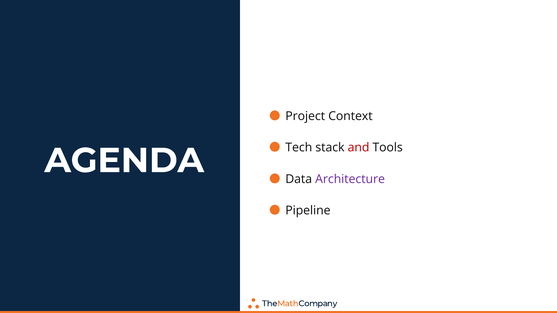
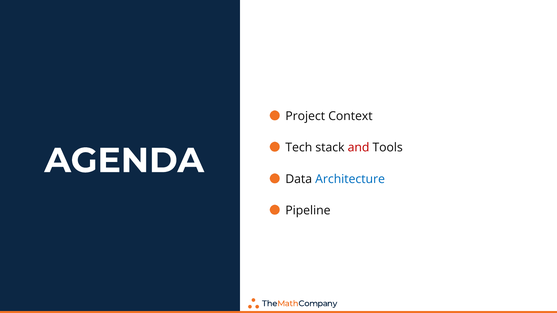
Architecture colour: purple -> blue (350, 179)
